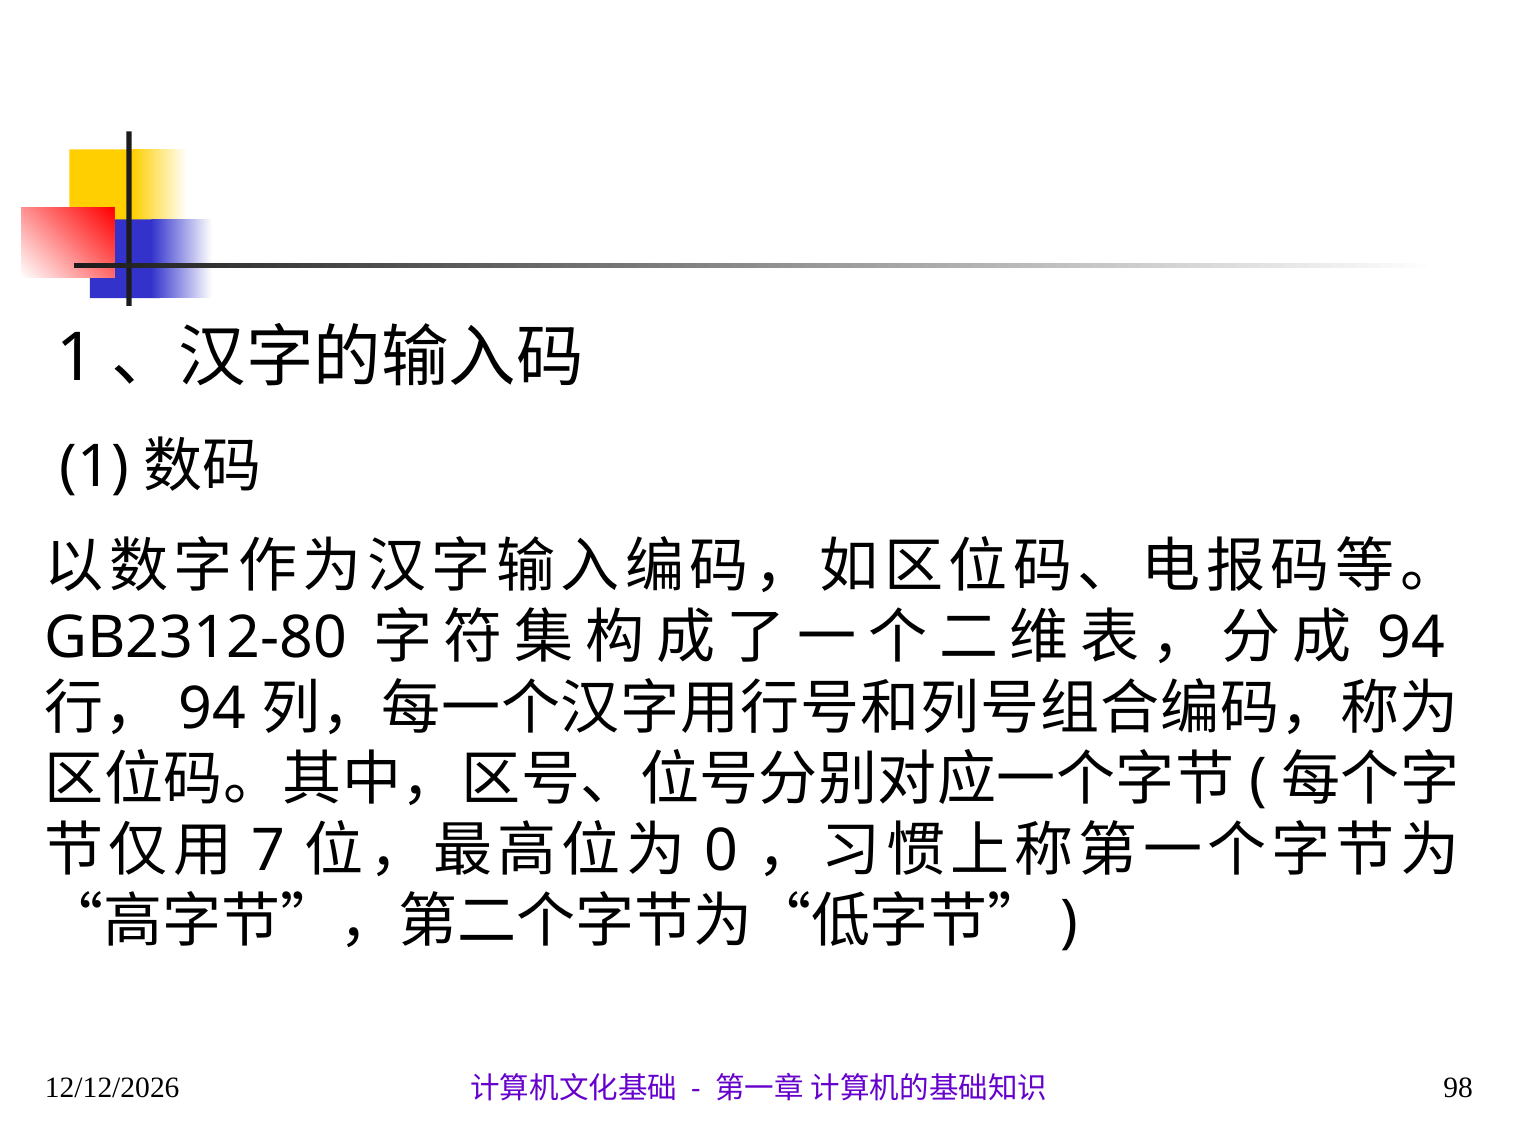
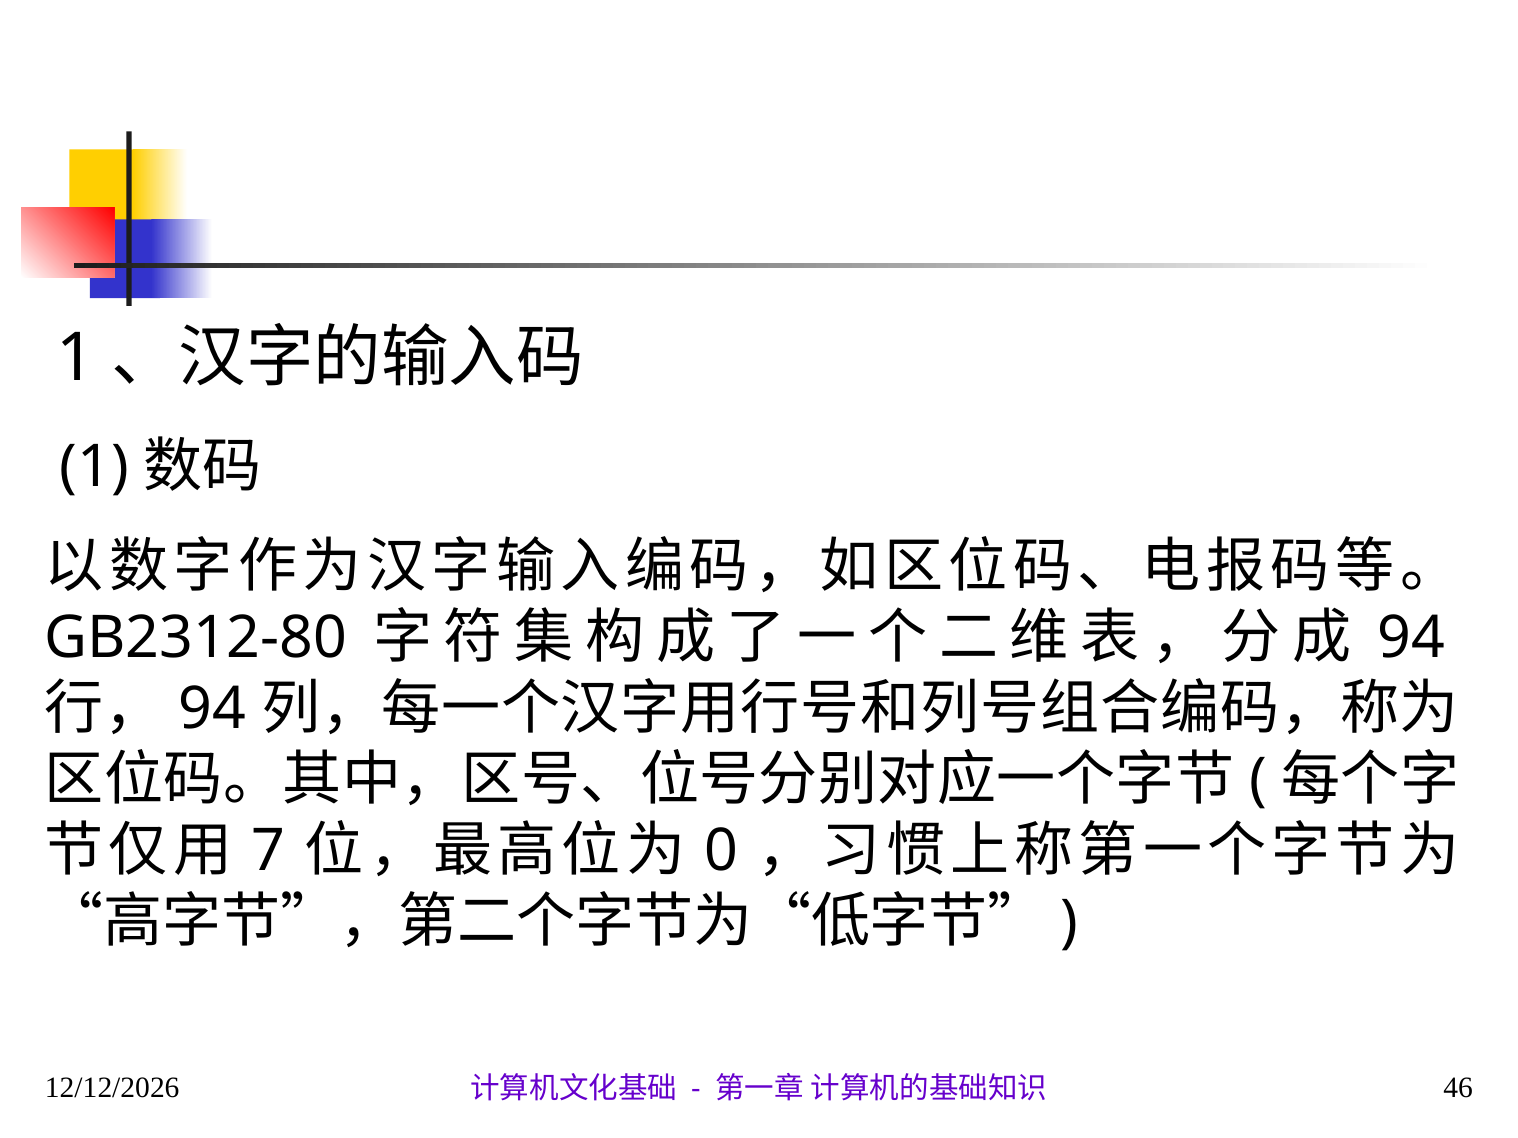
98: 98 -> 46 (1458, 1088)
